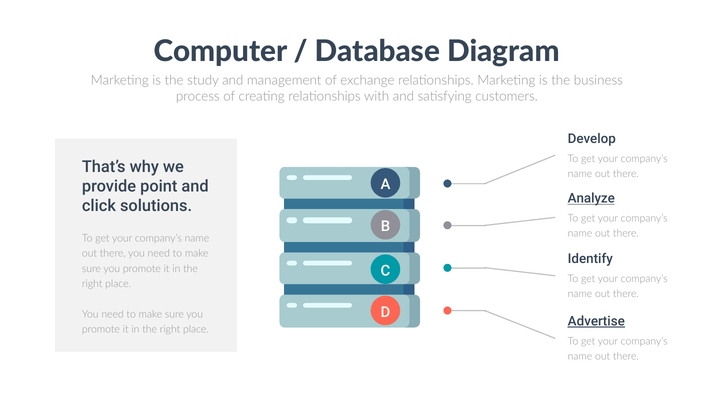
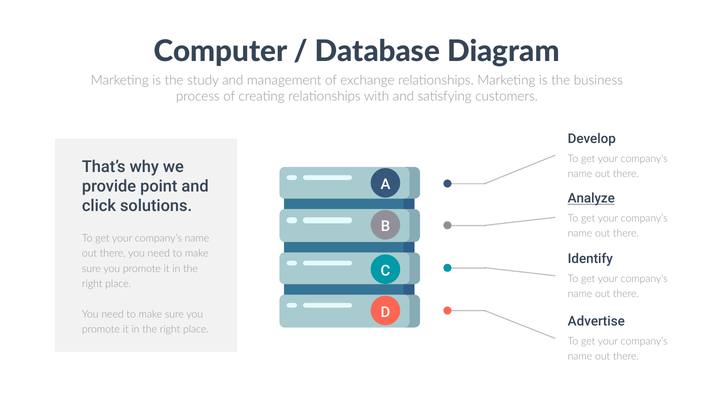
Advertise underline: present -> none (596, 321)
